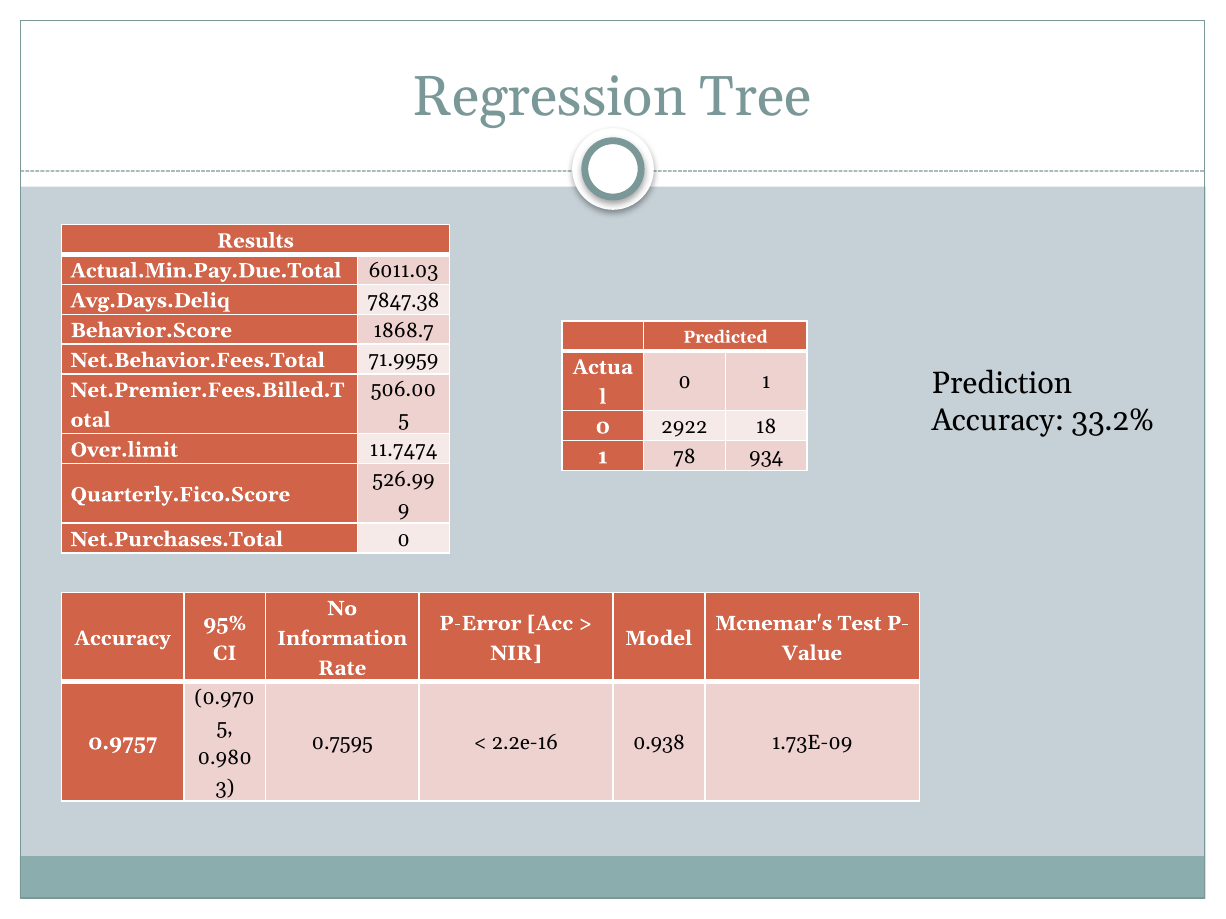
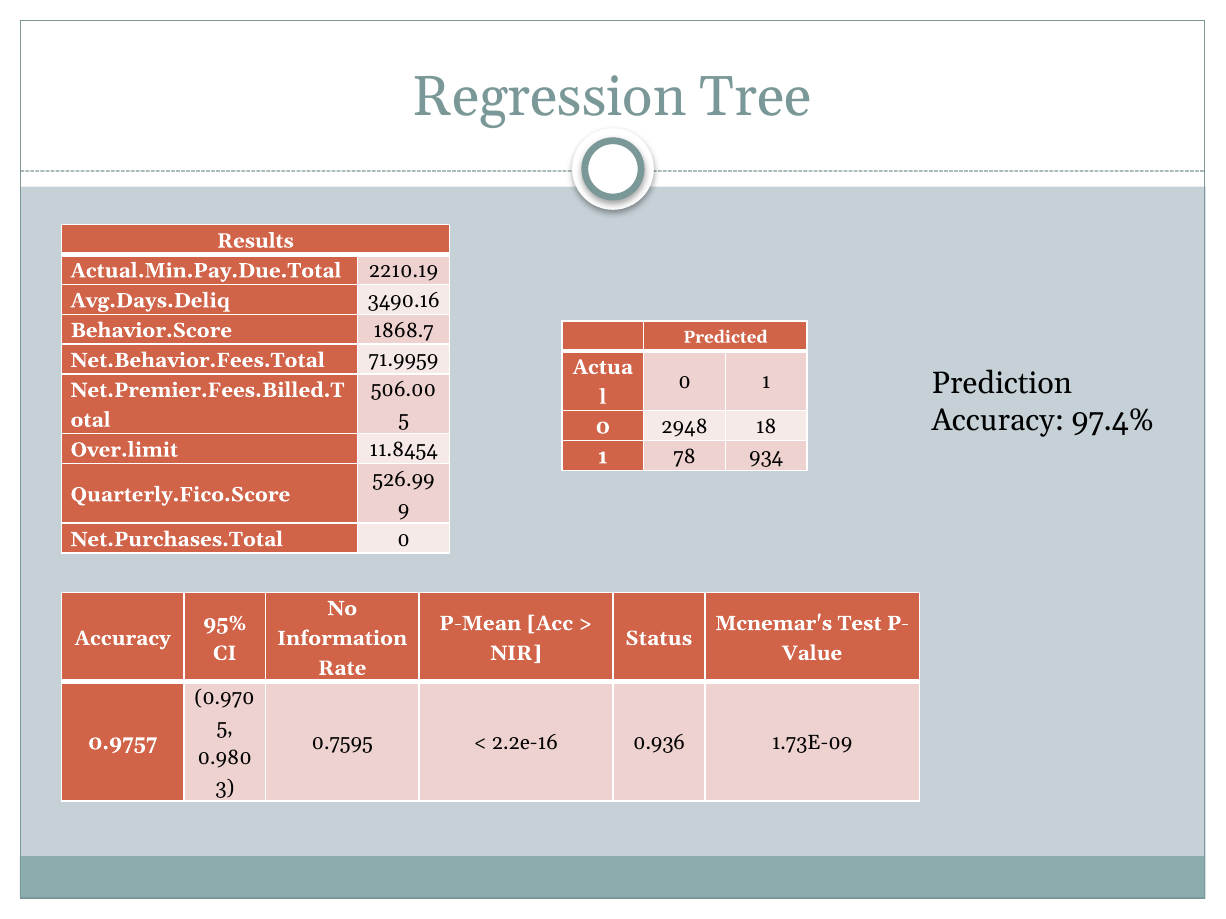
6011.03: 6011.03 -> 2210.19 (404, 271)
7847.38: 7847.38 -> 3490.16 (404, 301)
33.2%: 33.2% -> 97.4% (1113, 421)
2922: 2922 -> 2948 (685, 427)
11.7474: 11.7474 -> 11.8454 (404, 450)
P-Error: P-Error -> P-Mean (480, 624)
Model: Model -> Status (659, 639)
0.938: 0.938 -> 0.936 (659, 743)
